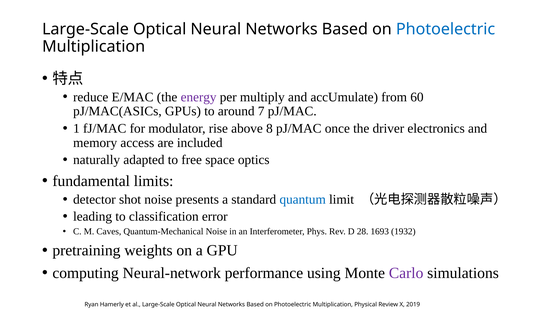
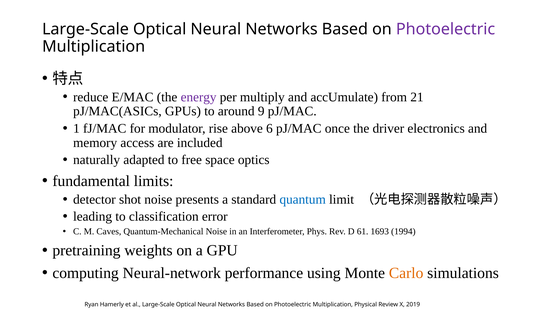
Photoelectric colour: blue -> purple (446, 29)
60: 60 -> 21 (417, 97)
7: 7 -> 9 (261, 111)
8: 8 -> 6 (269, 129)
28: 28 -> 61 (363, 232)
1932: 1932 -> 1994 (403, 232)
Carlo colour: purple -> orange (406, 273)
